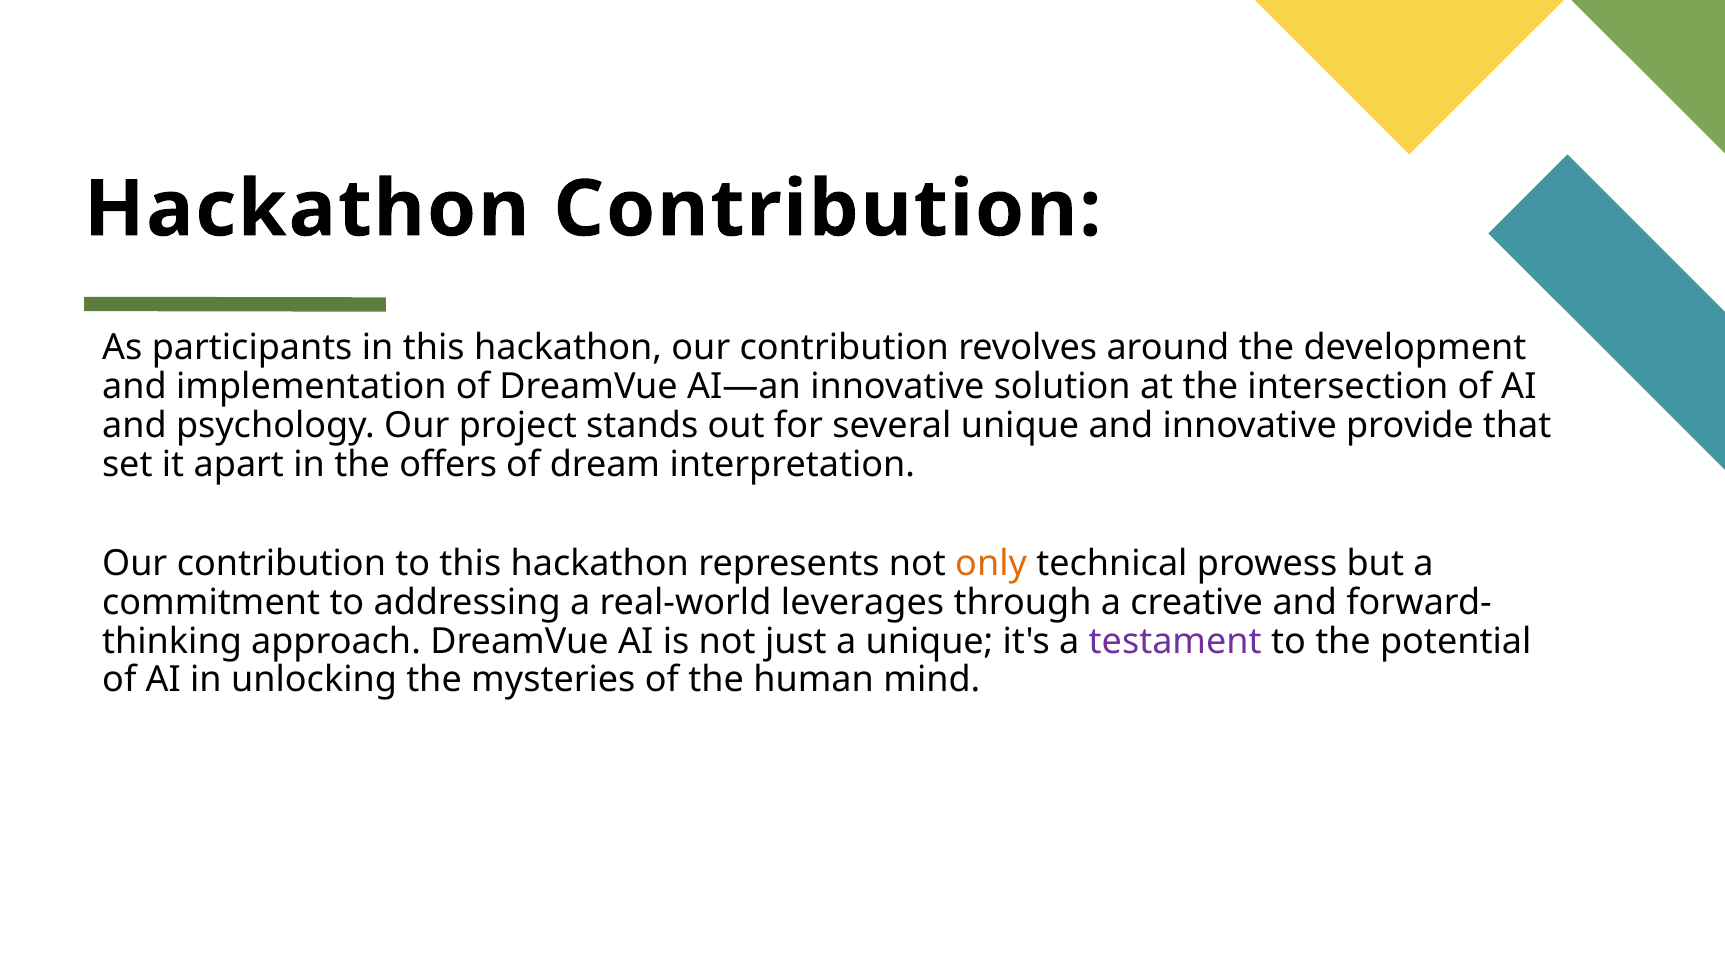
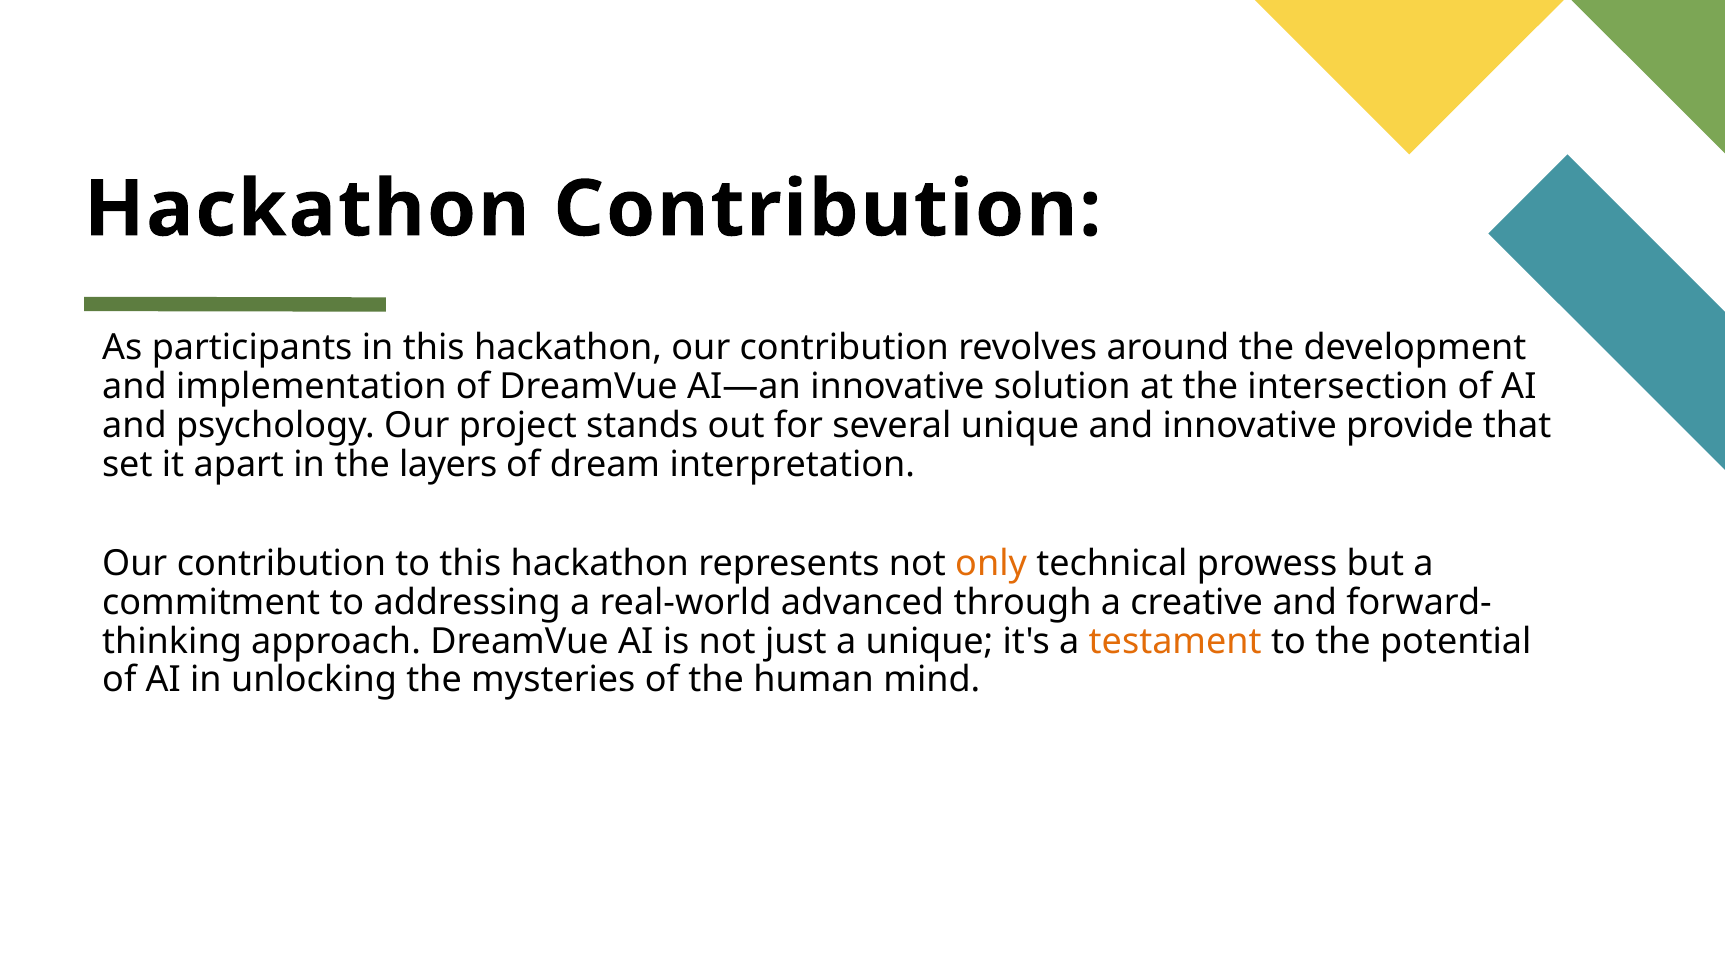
offers: offers -> layers (448, 464)
leverages: leverages -> advanced (863, 603)
testament colour: purple -> orange (1175, 641)
